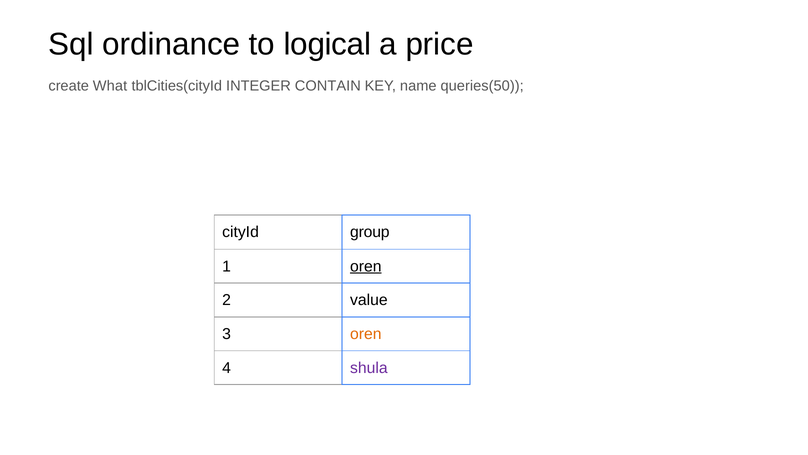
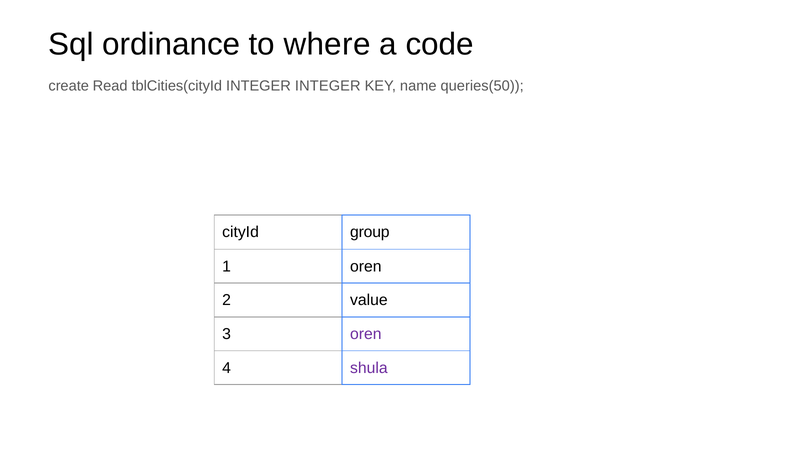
logical: logical -> where (327, 44)
price: price -> code (440, 44)
What: What -> Read (110, 86)
INTEGER CONTAIN: CONTAIN -> INTEGER (328, 86)
oren underline: present -> none (366, 266)
oren colour: orange -> purple (366, 334)
